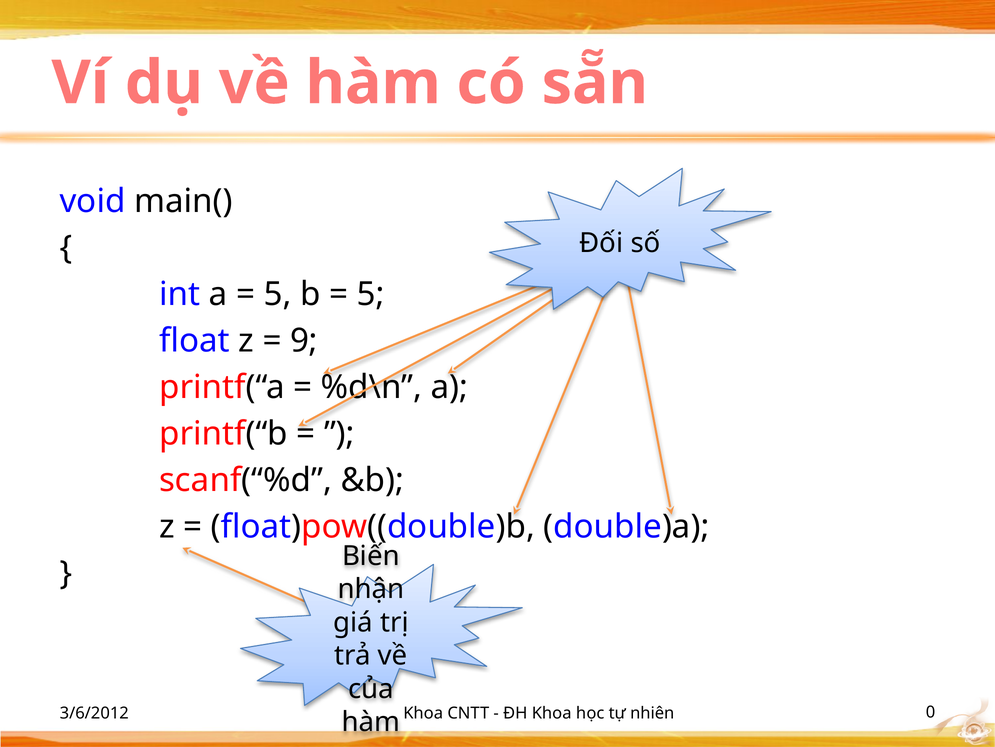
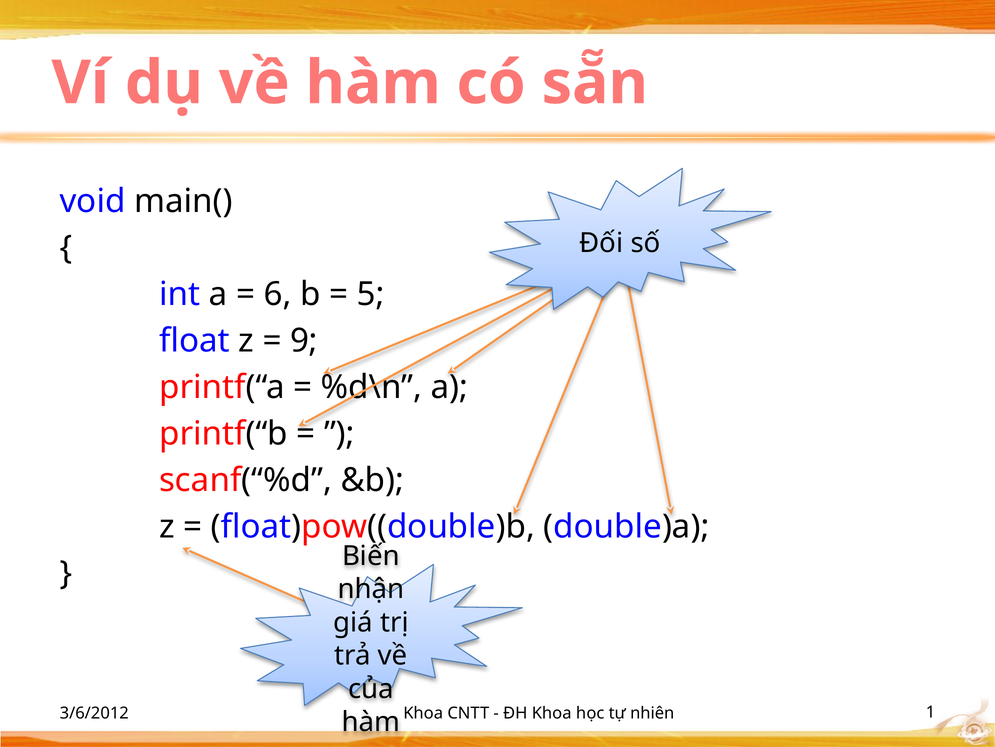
5: 5 -> 6 (277, 294)
0: 0 -> 1 (931, 711)
